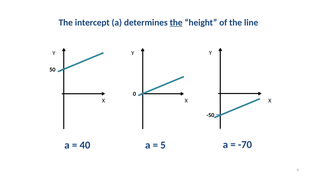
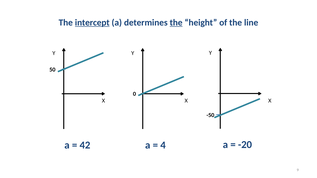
intercept underline: none -> present (92, 23)
40: 40 -> 42 (85, 145)
5: 5 -> 4 (163, 145)
-70: -70 -> -20 (245, 145)
